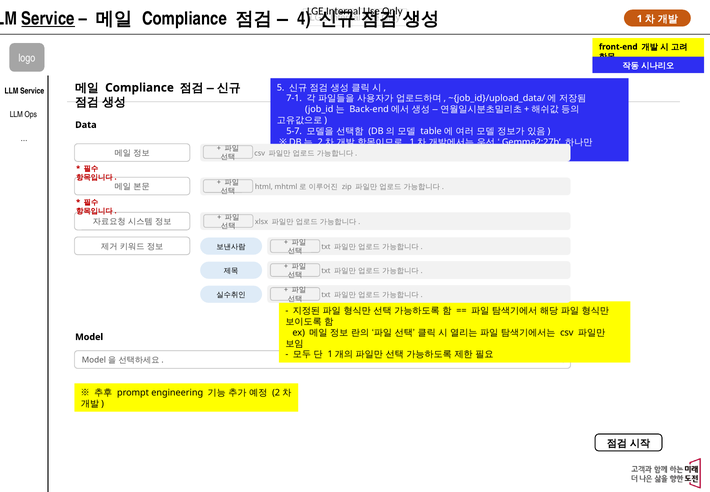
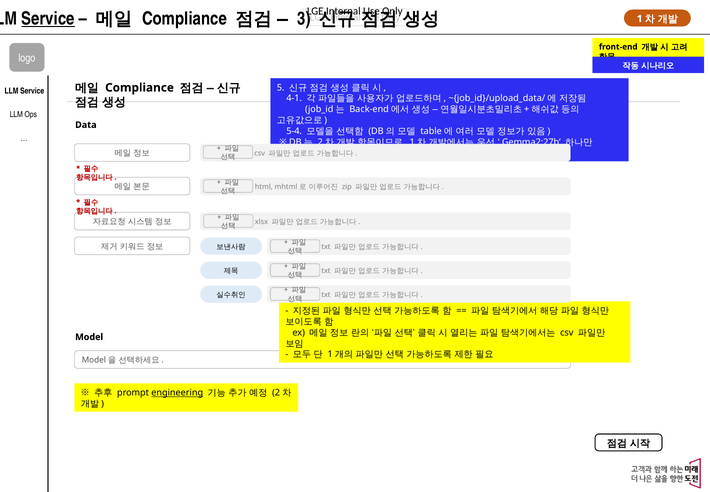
4: 4 -> 3 (304, 19)
7-1: 7-1 -> 4-1 (294, 98)
5-7: 5-7 -> 5-4 (294, 131)
engineering underline: none -> present (177, 392)
